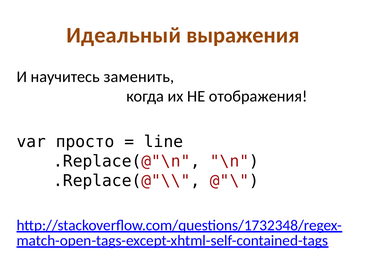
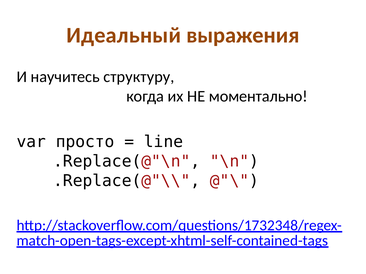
заменить: заменить -> структуру (139, 77)
отображения: отображения -> моментально (258, 96)
